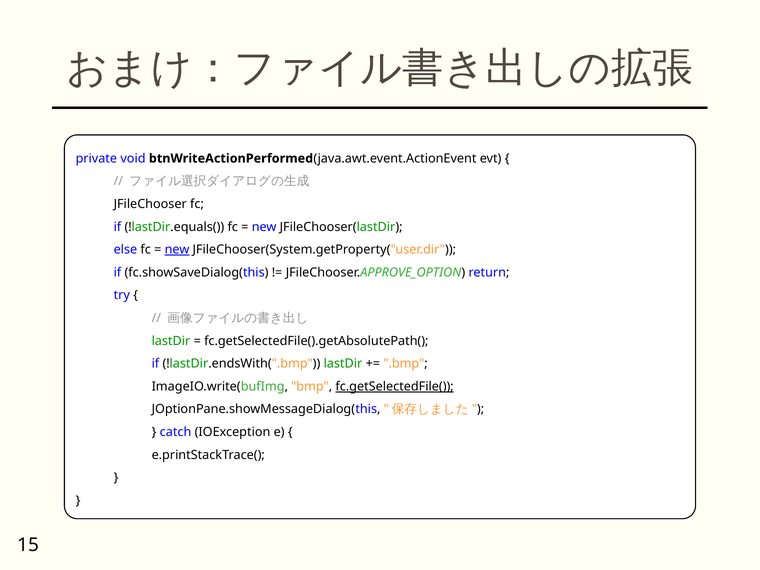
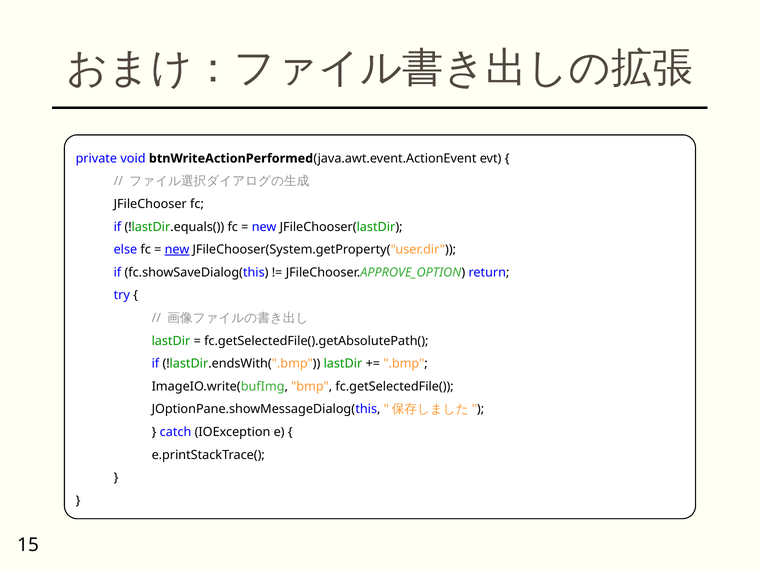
fc.getSelectedFile( underline: present -> none (395, 386)
